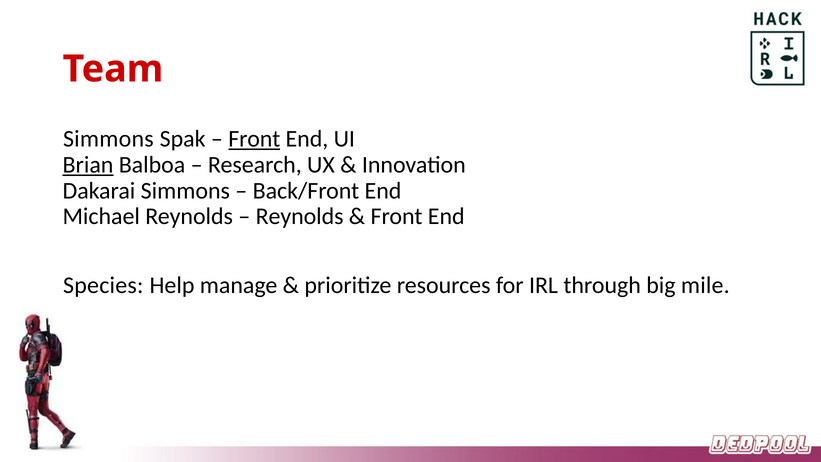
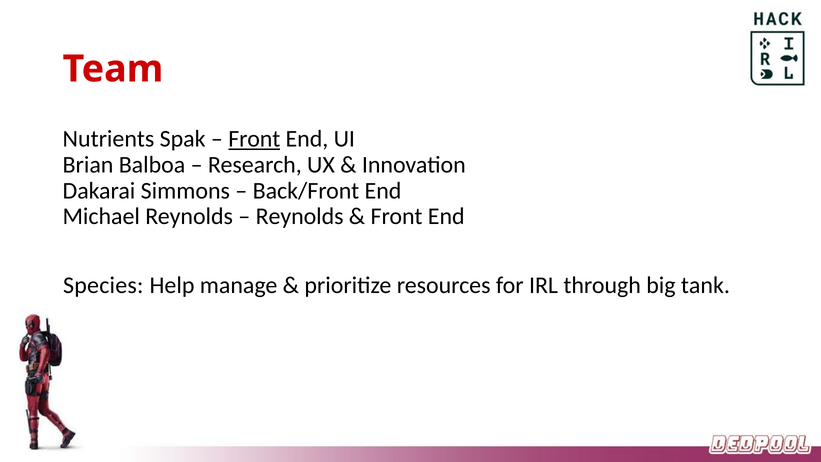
Simmons: Simmons -> Nutrients (108, 139)
Brian underline: present -> none (88, 165)
mile: mile -> tank (705, 285)
